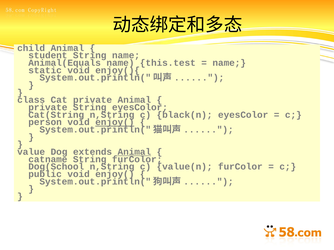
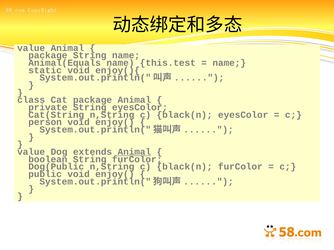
child: child -> value (31, 48)
student: student -> package (48, 56)
Cat private: private -> package (93, 100)
enjoy( underline: present -> none (115, 122)
catname: catname -> boolean (48, 160)
Dog(School: Dog(School -> Dog(Public (56, 167)
value(n: value(n -> black(n (185, 167)
